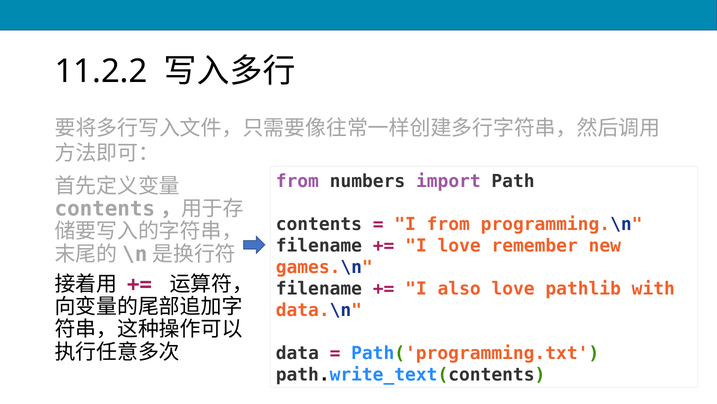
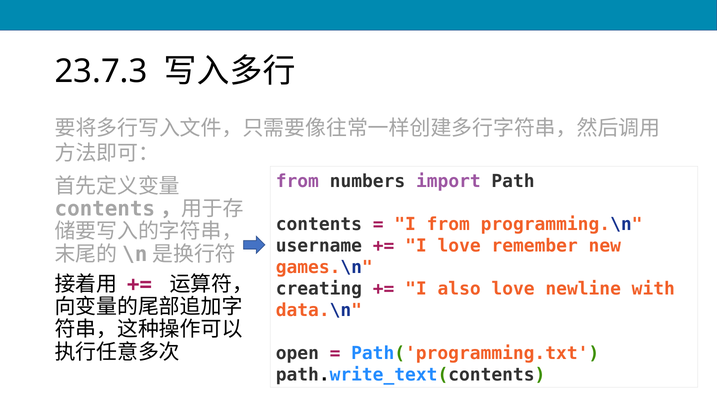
11.2.2: 11.2.2 -> 23.7.3 (101, 71)
filename: filename -> username (319, 245)
filename: filename -> creating (319, 288)
pathlib: pathlib -> newline (583, 288)
data: data -> open (297, 353)
